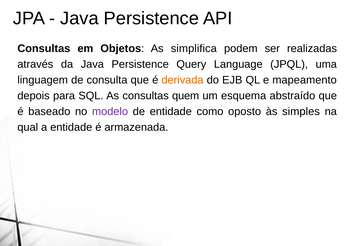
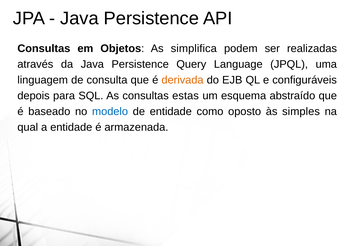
mapeamento: mapeamento -> configuráveis (305, 80)
quem: quem -> estas (186, 96)
modelo colour: purple -> blue (110, 112)
